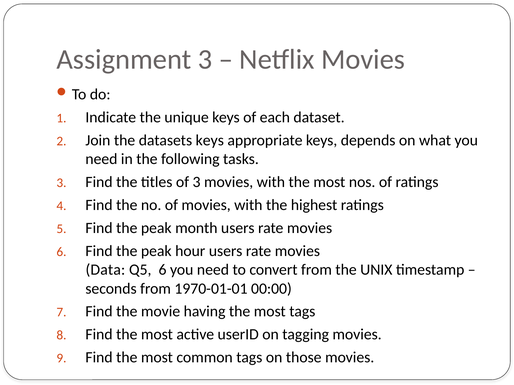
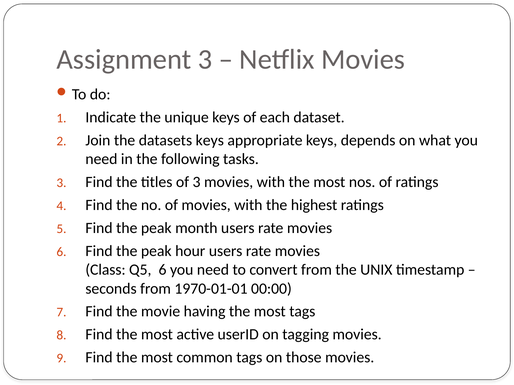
Data: Data -> Class (105, 270)
